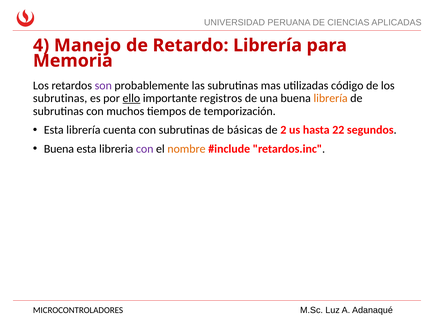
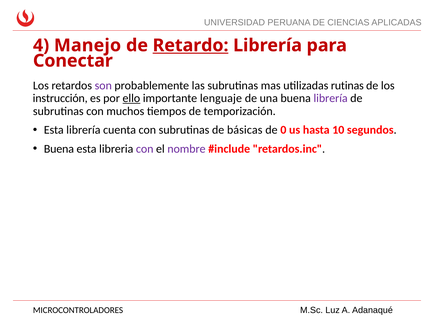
Retardo underline: none -> present (191, 45)
Memoria: Memoria -> Conectar (73, 61)
código: código -> rutinas (347, 86)
subrutinas: subrutinas -> instrucción (60, 98)
registros: registros -> lenguaje (221, 98)
librería colour: orange -> purple (331, 98)
2: 2 -> 0 (283, 130)
22: 22 -> 10 (338, 130)
nombre colour: orange -> purple (186, 149)
